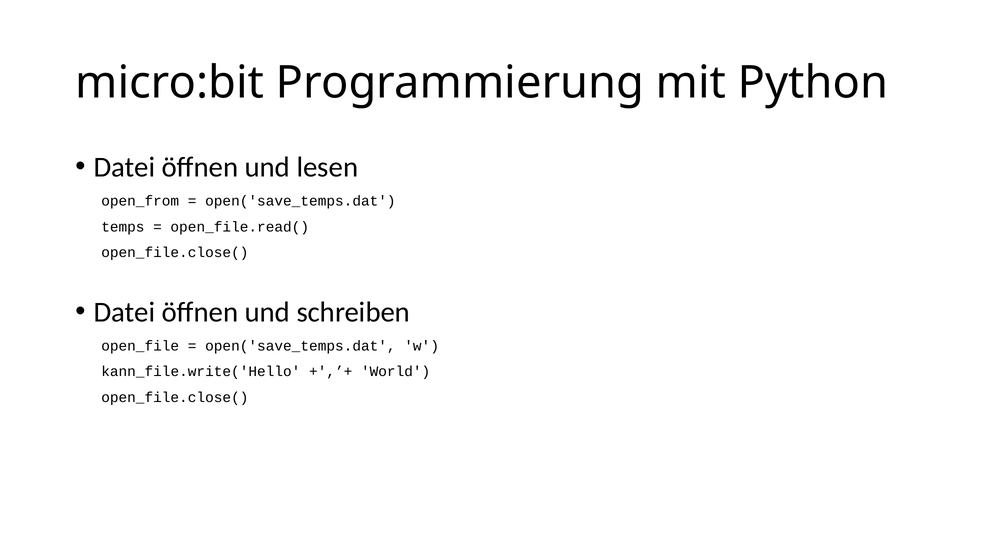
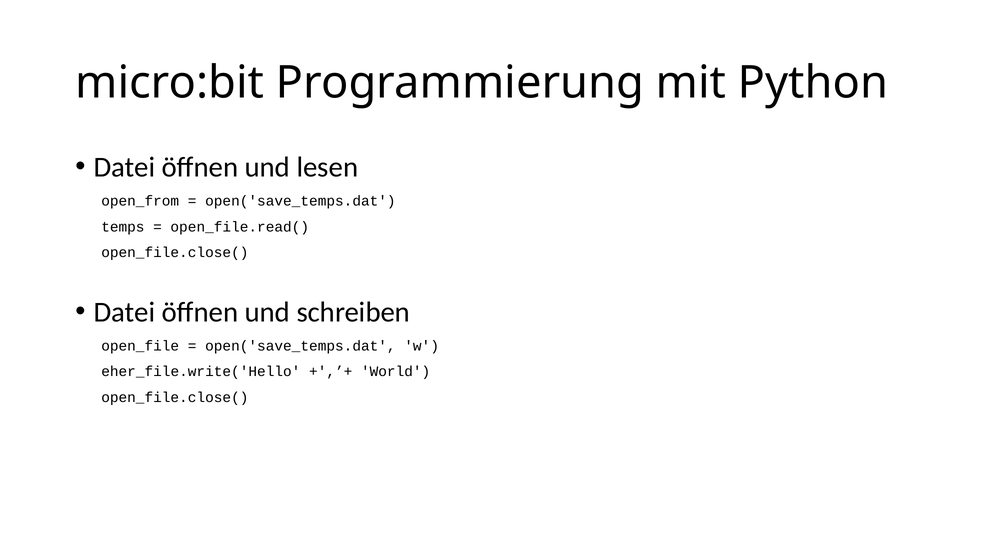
kann_file.write('Hello: kann_file.write('Hello -> eher_file.write('Hello (201, 372)
